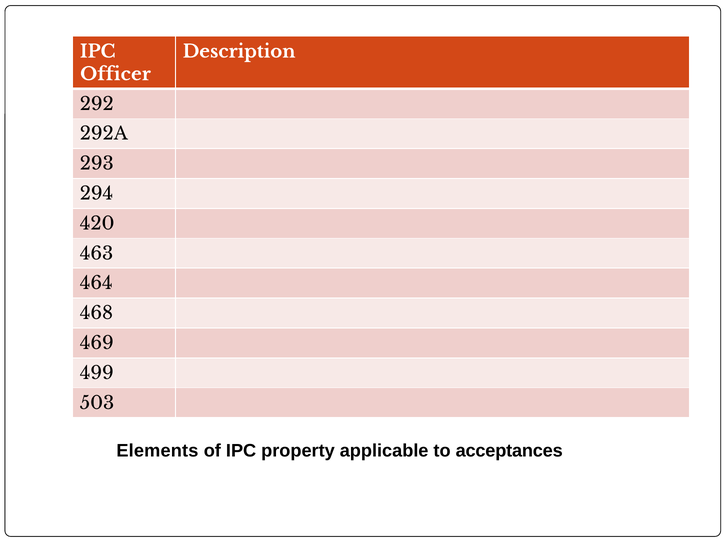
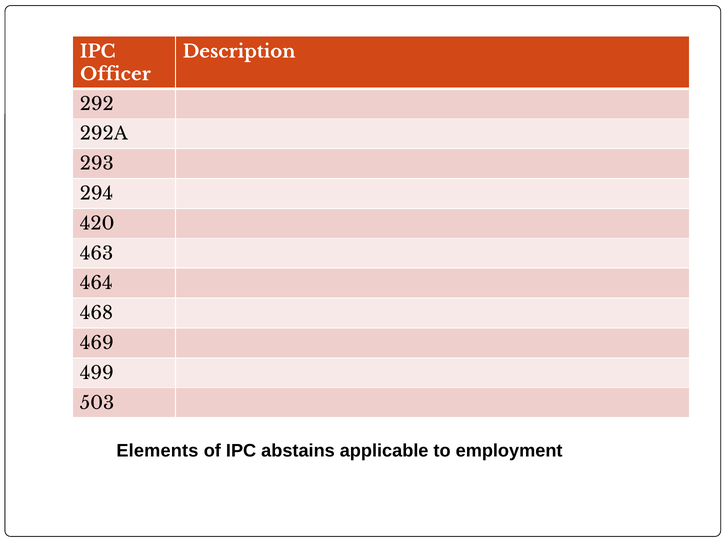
property: property -> abstains (298, 451)
acceptances: acceptances -> employment (509, 451)
